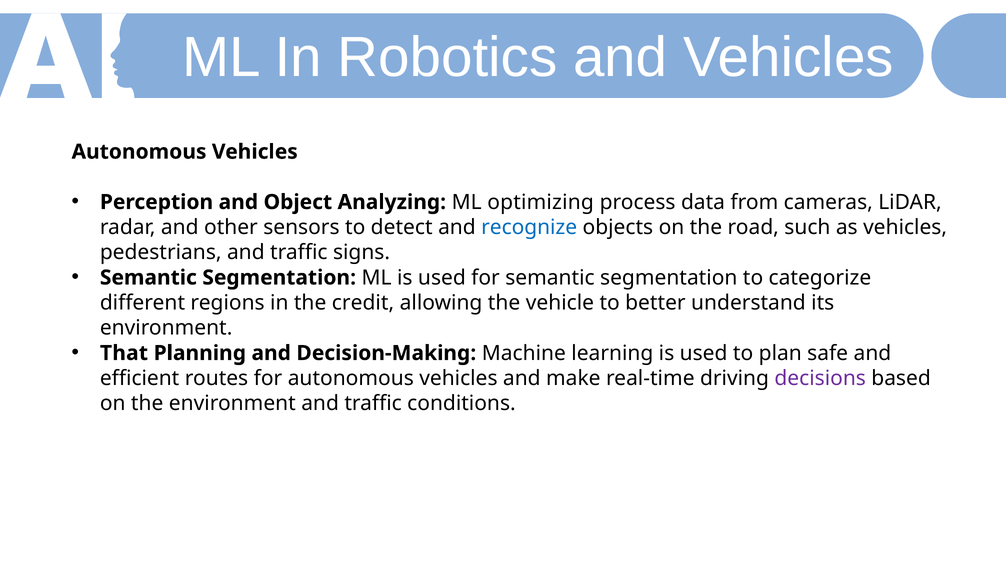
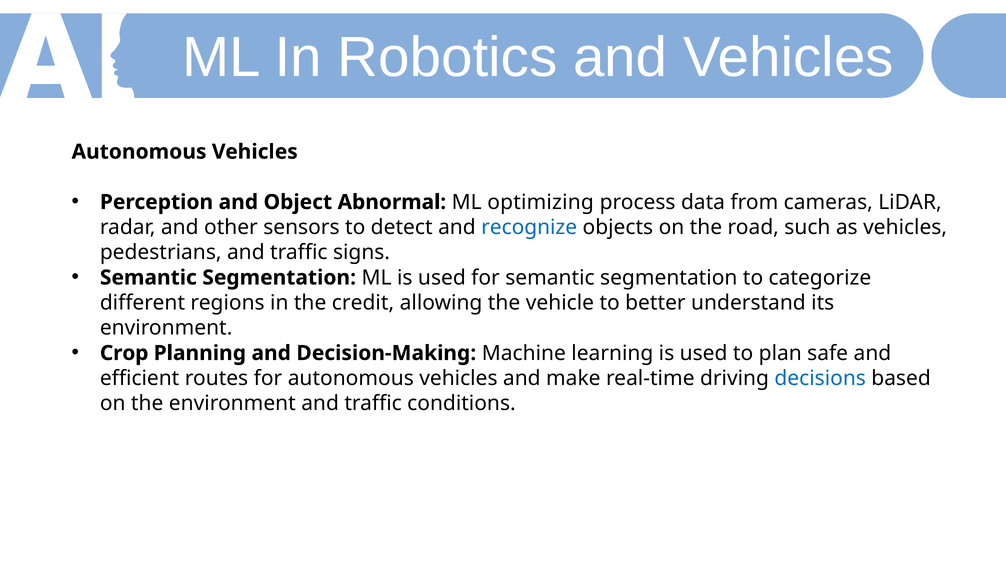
Analyzing: Analyzing -> Abnormal (392, 202)
That: That -> Crop (124, 353)
decisions colour: purple -> blue (820, 378)
